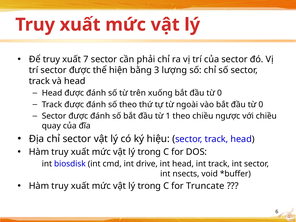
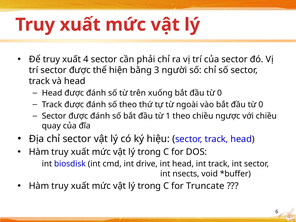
7: 7 -> 4 (86, 59)
lượng: lượng -> người (174, 70)
